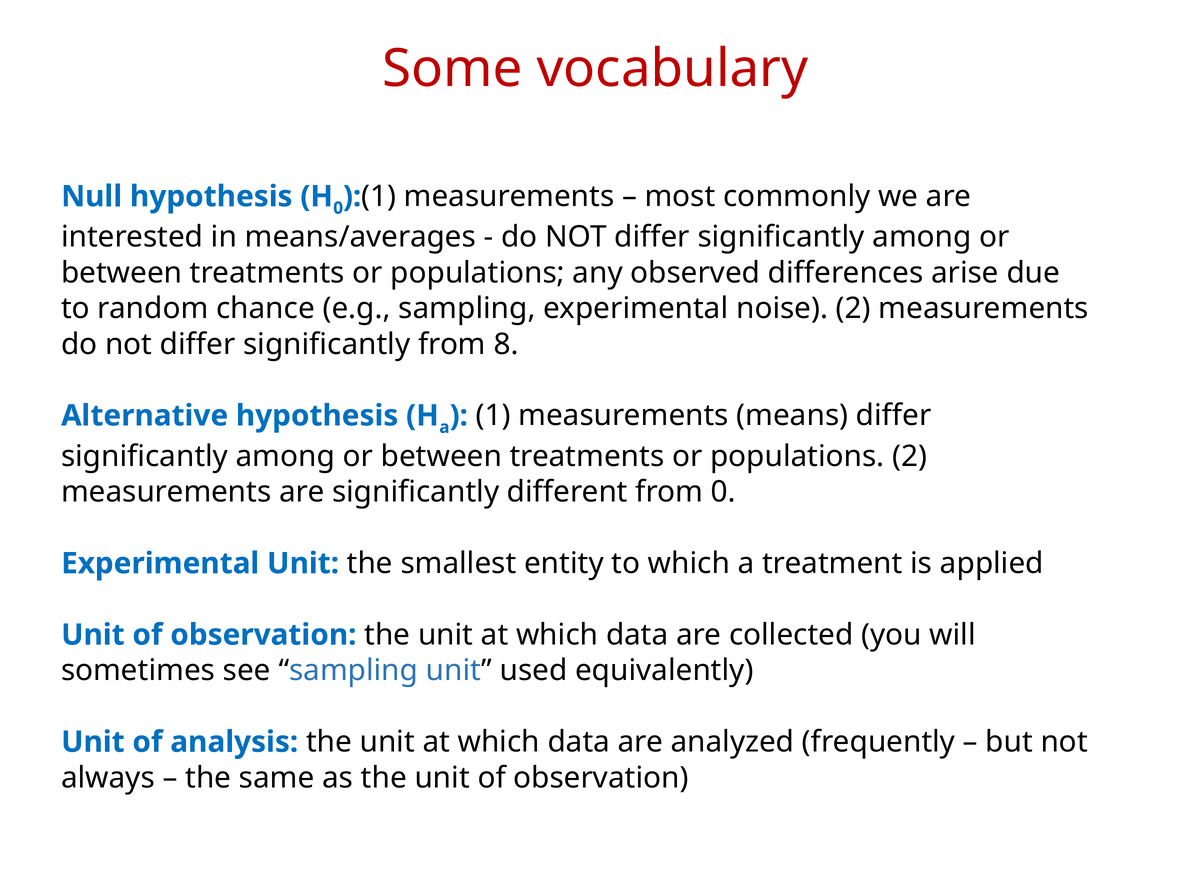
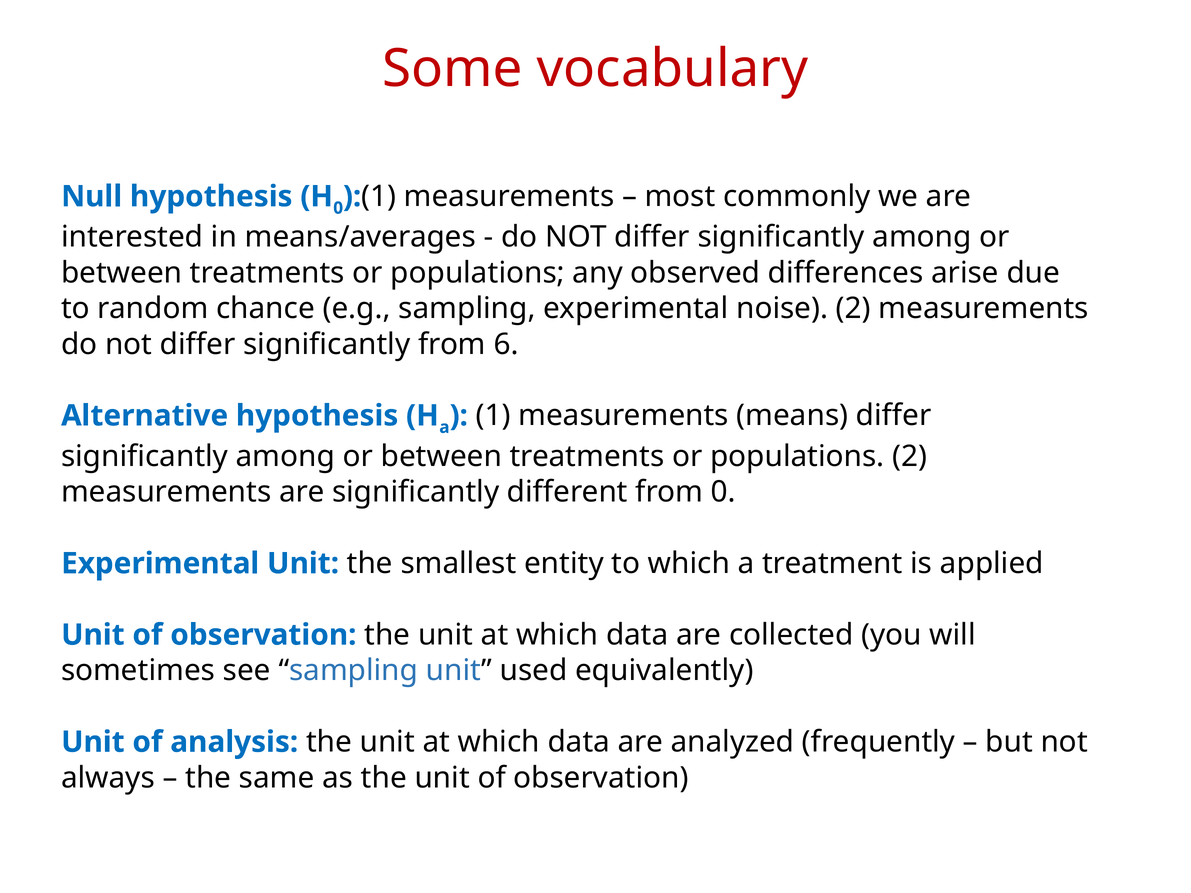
8: 8 -> 6 (506, 344)
